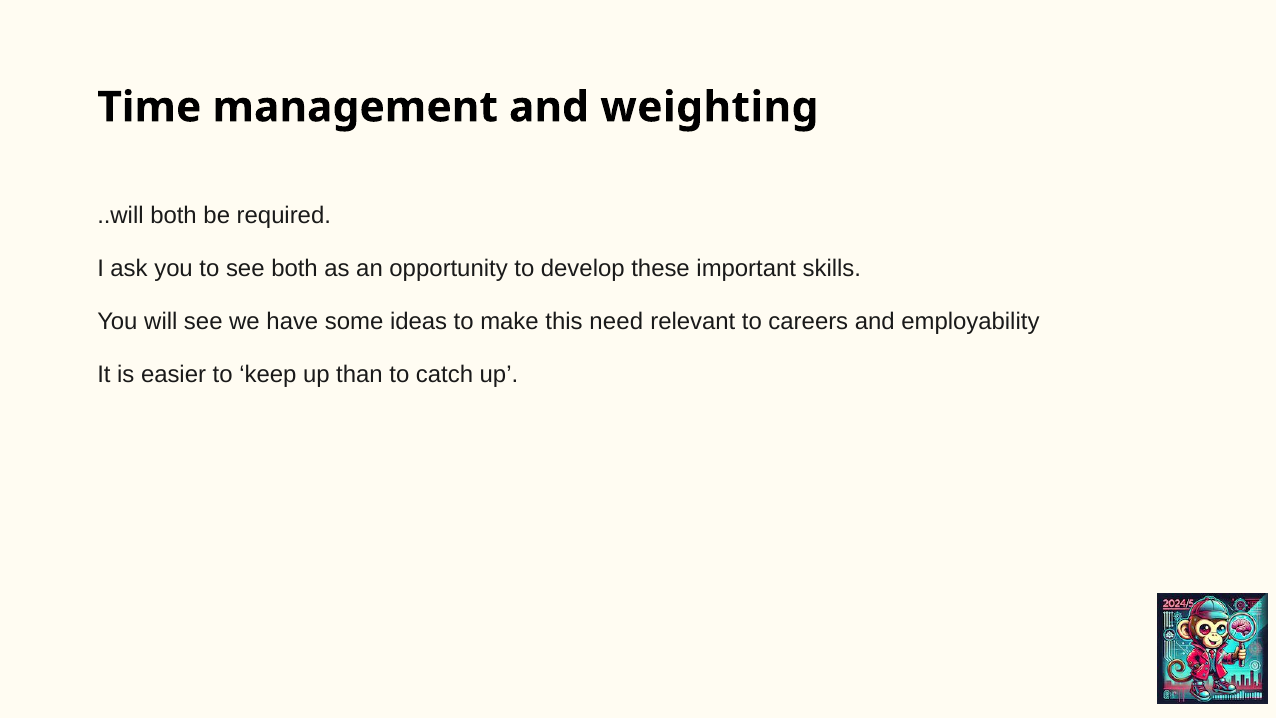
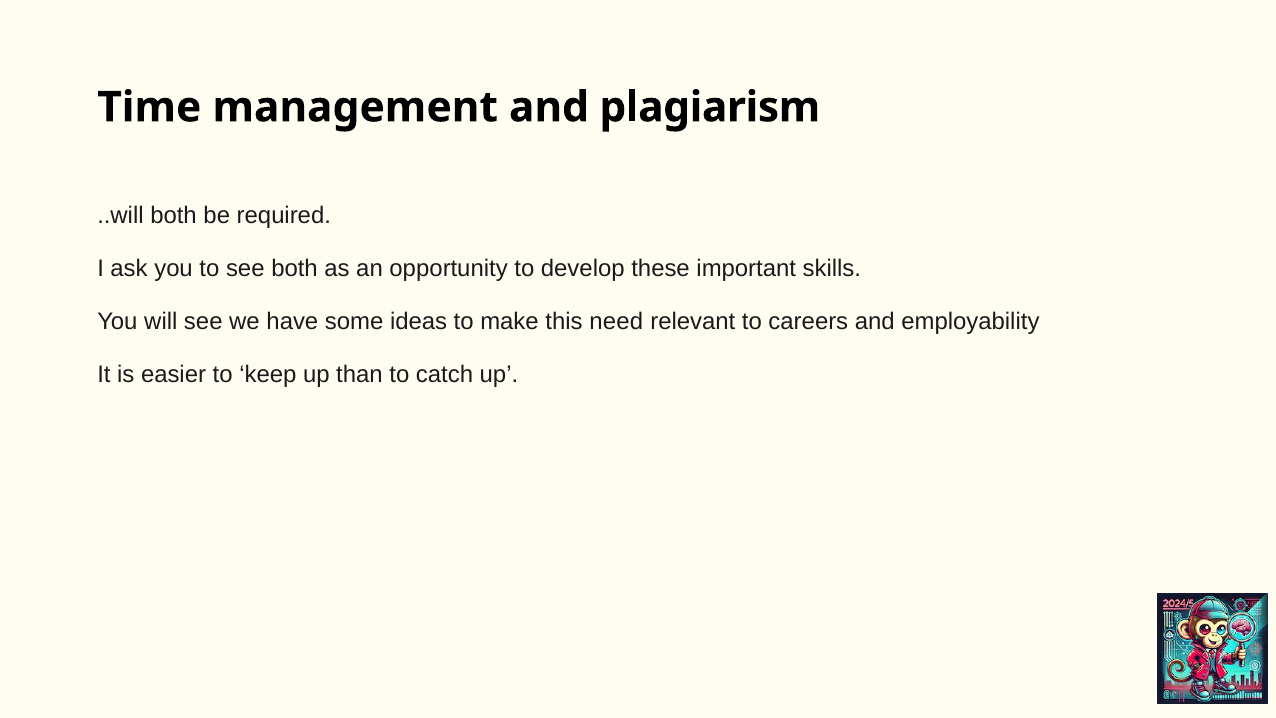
weighting: weighting -> plagiarism (710, 107)
